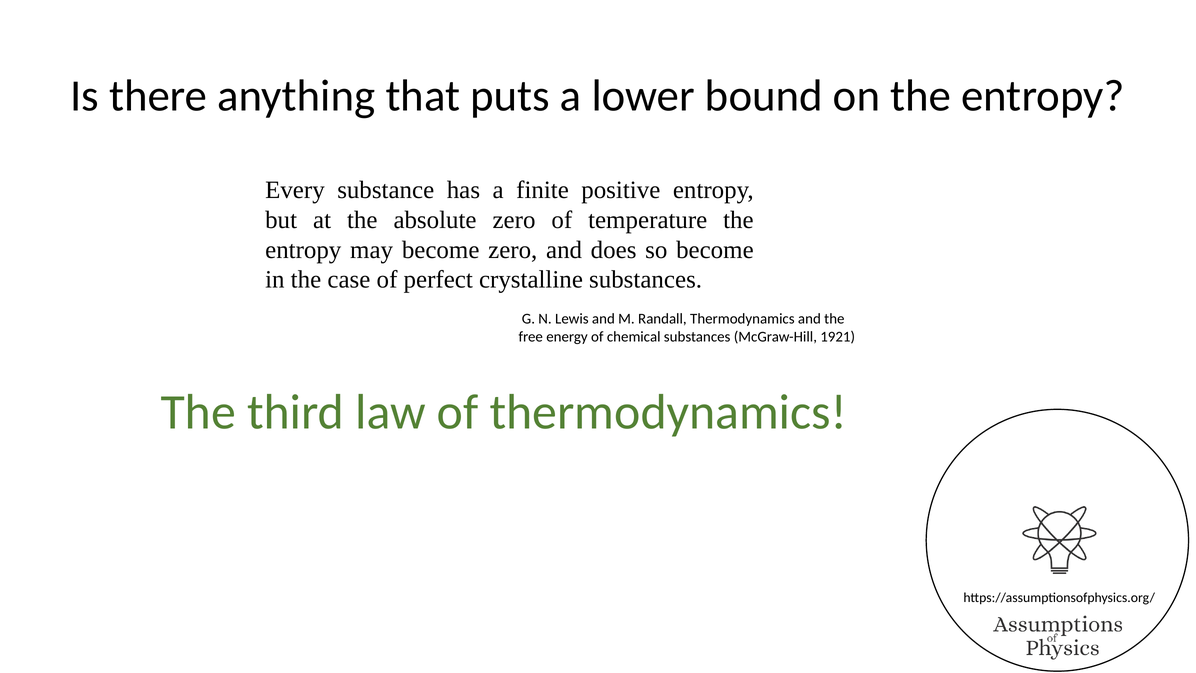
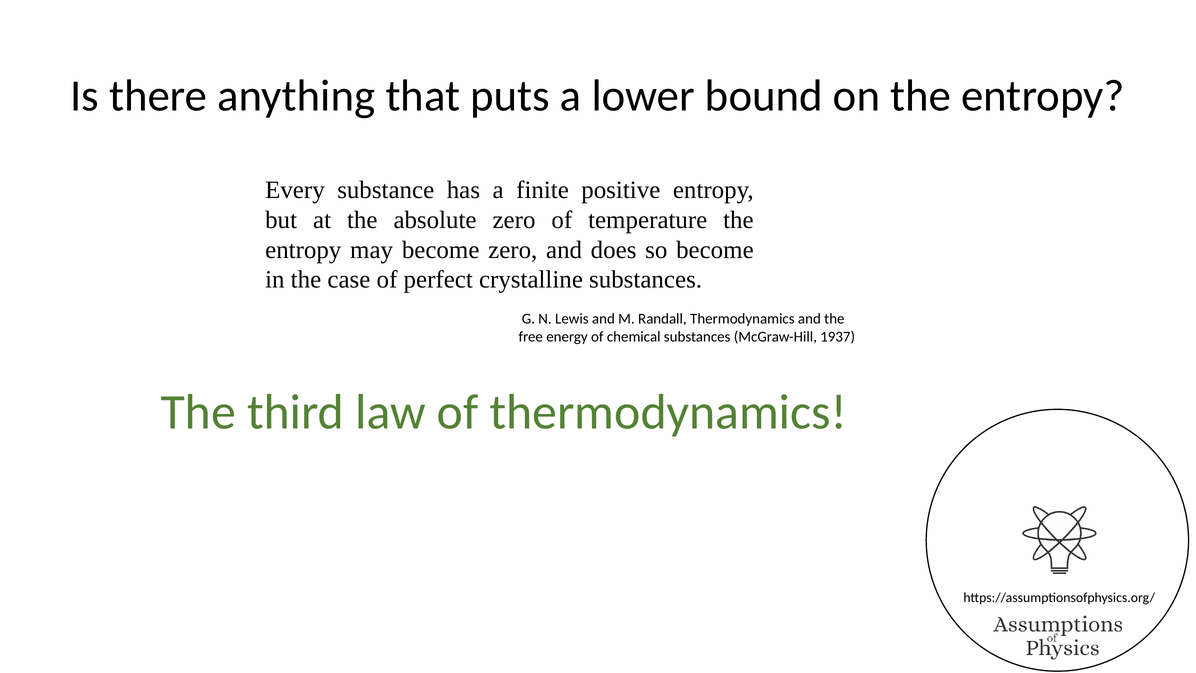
1921: 1921 -> 1937 (838, 337)
